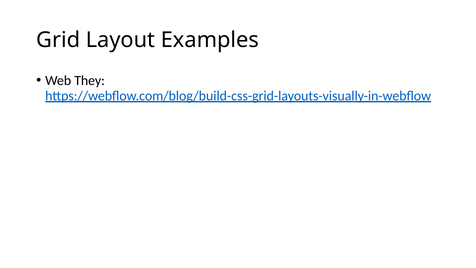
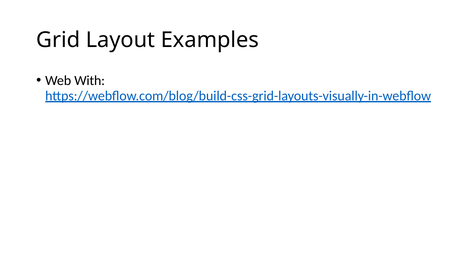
They: They -> With (90, 80)
